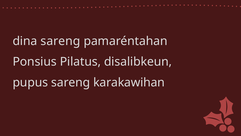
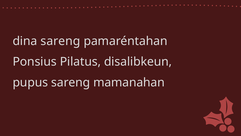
karakawihan: karakawihan -> mamanahan (129, 82)
